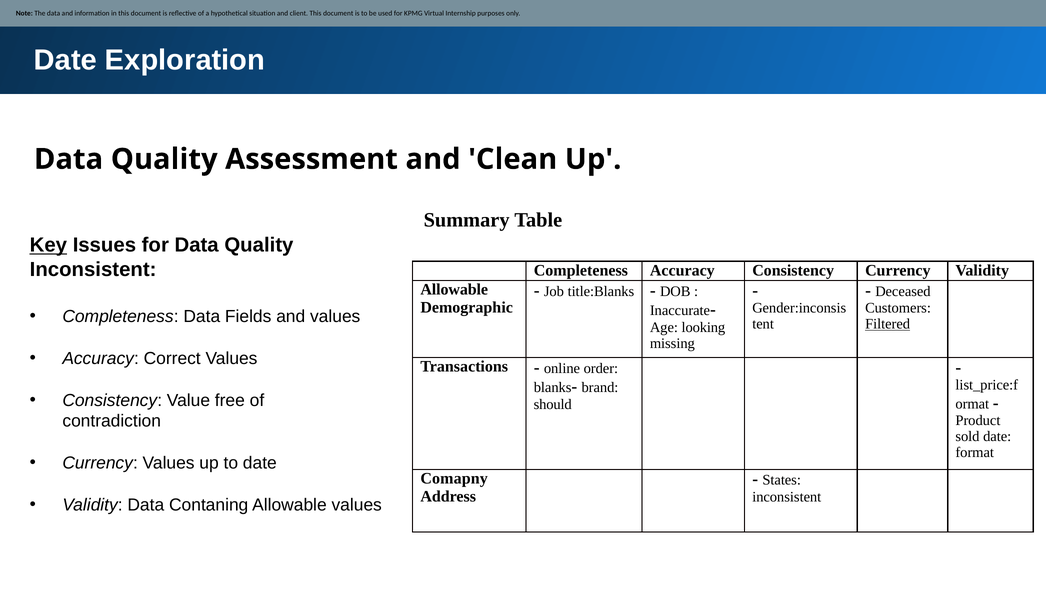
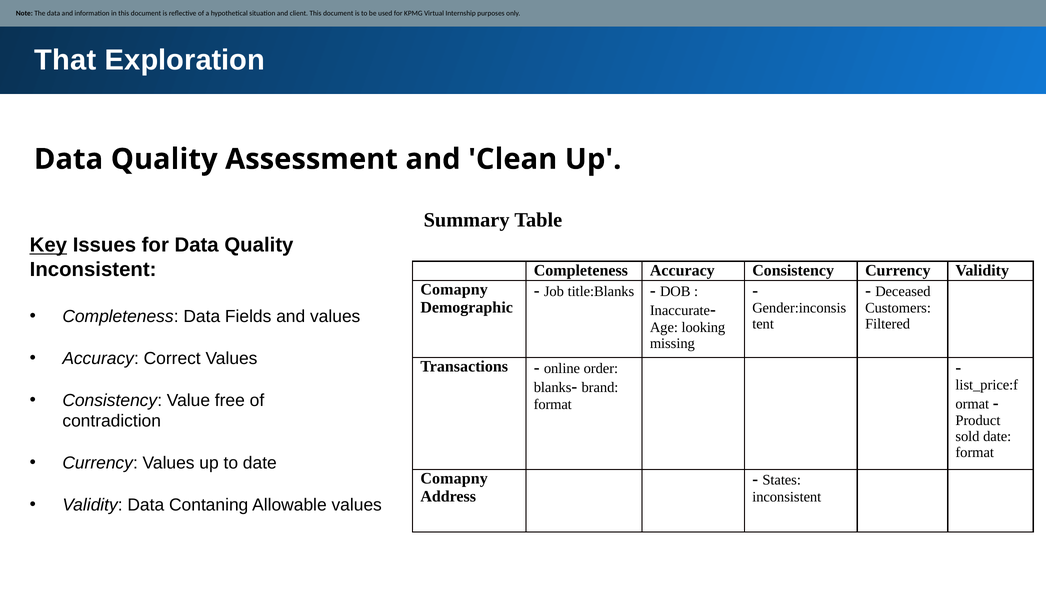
Date: Date -> That (65, 60)
Allowable: Allowable -> Comapny (454, 289)
Filtered underline: present -> none (888, 324)
should: should -> format (553, 404)
